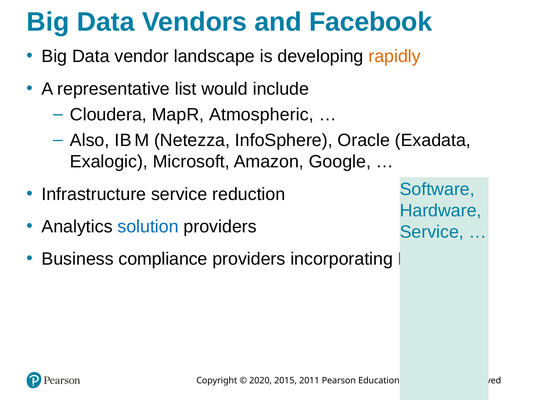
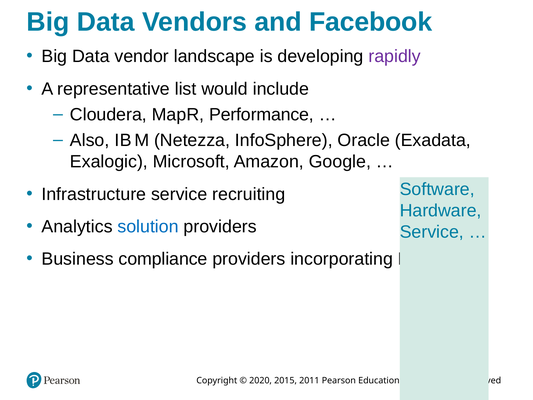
rapidly colour: orange -> purple (395, 56)
Atmospheric: Atmospheric -> Performance (261, 115)
reduction: reduction -> recruiting (249, 194)
